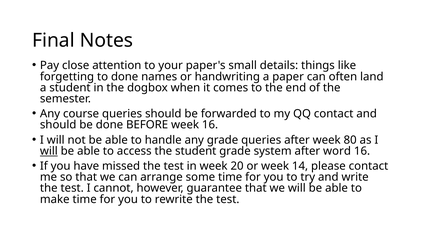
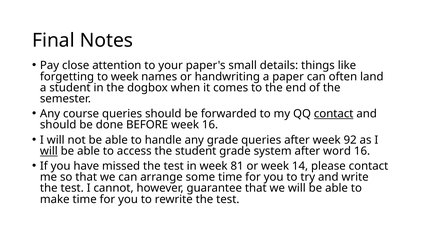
to done: done -> week (125, 77)
contact underline: none -> present (334, 114)
80: 80 -> 92 (350, 140)
20: 20 -> 81 (237, 166)
